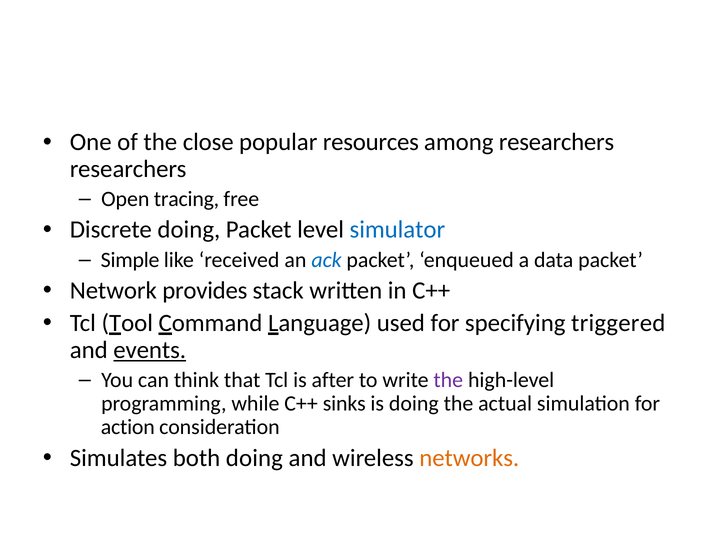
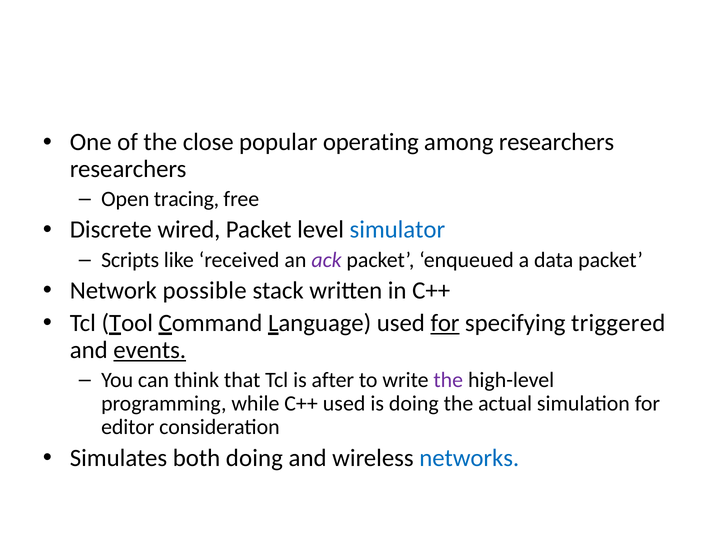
resources: resources -> operating (371, 142)
Discrete doing: doing -> wired (189, 230)
Simple: Simple -> Scripts (130, 260)
ack colour: blue -> purple (327, 260)
provides: provides -> possible (205, 291)
for underline: none -> present (445, 323)
C++ sinks: sinks -> used (344, 403)
action: action -> editor (128, 427)
networks colour: orange -> blue (469, 458)
